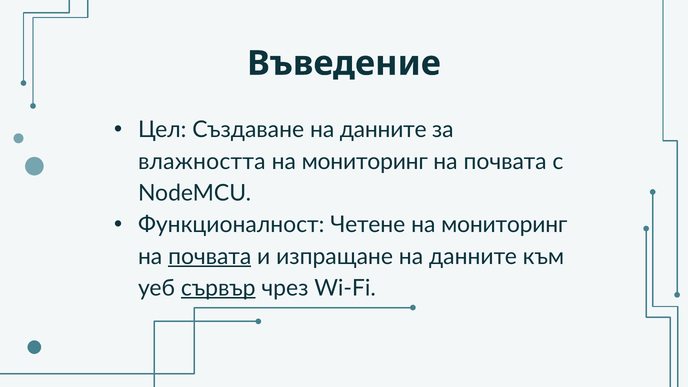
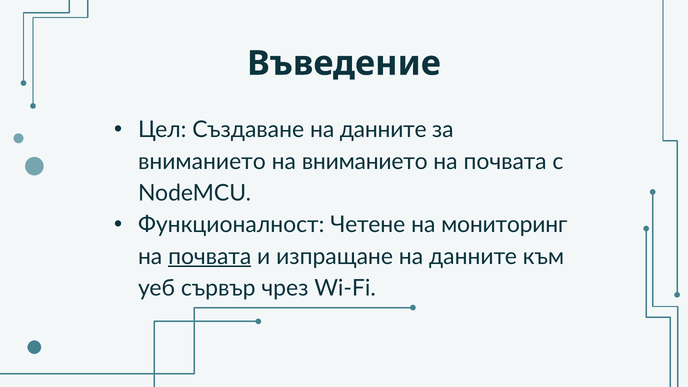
влажността: влажността -> вниманието (202, 162)
мониторинг: мониторинг -> вниманието (365, 162)
сървър underline: present -> none (218, 288)
